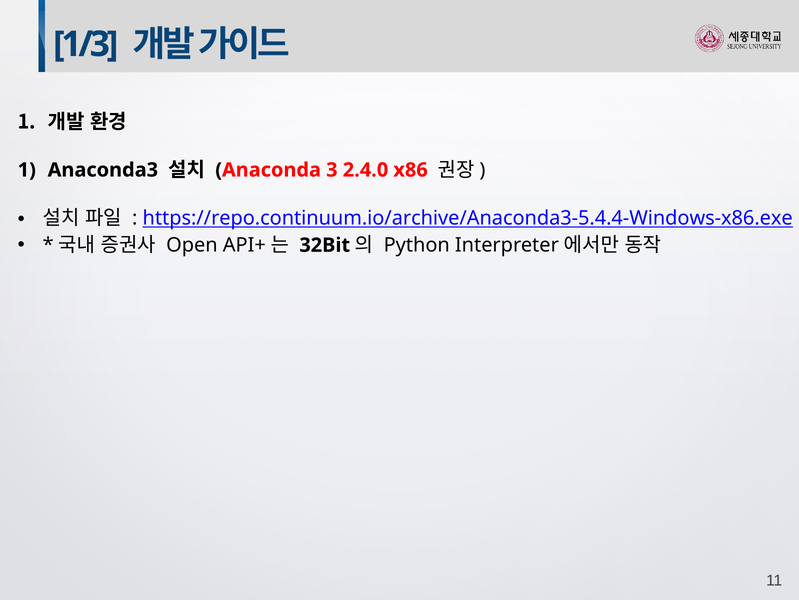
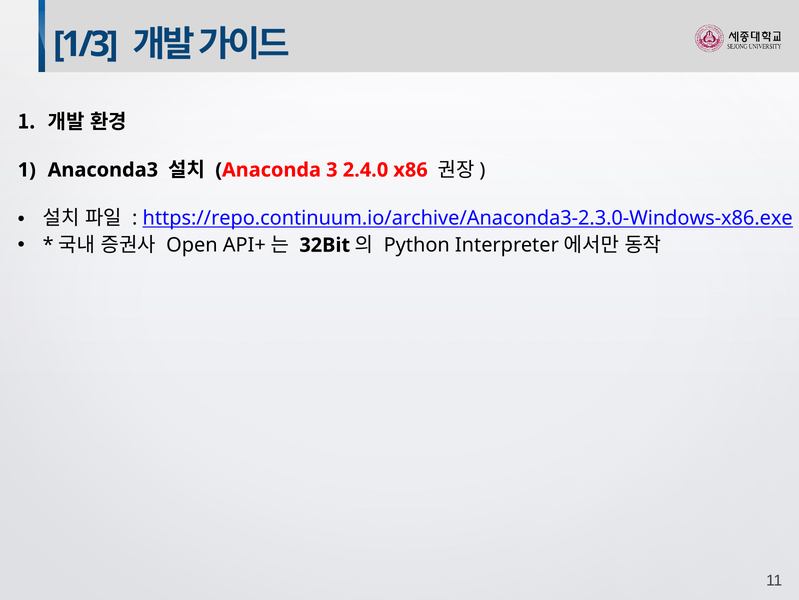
https://repo.continuum.io/archive/Anaconda3-5.4.4-Windows-x86.exe: https://repo.continuum.io/archive/Anaconda3-5.4.4-Windows-x86.exe -> https://repo.continuum.io/archive/Anaconda3-2.3.0-Windows-x86.exe (468, 218)
